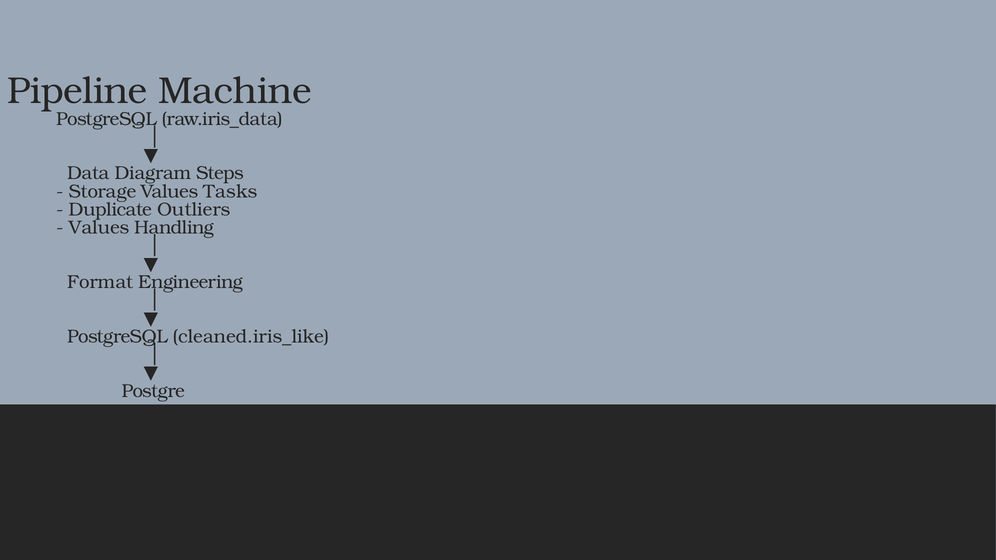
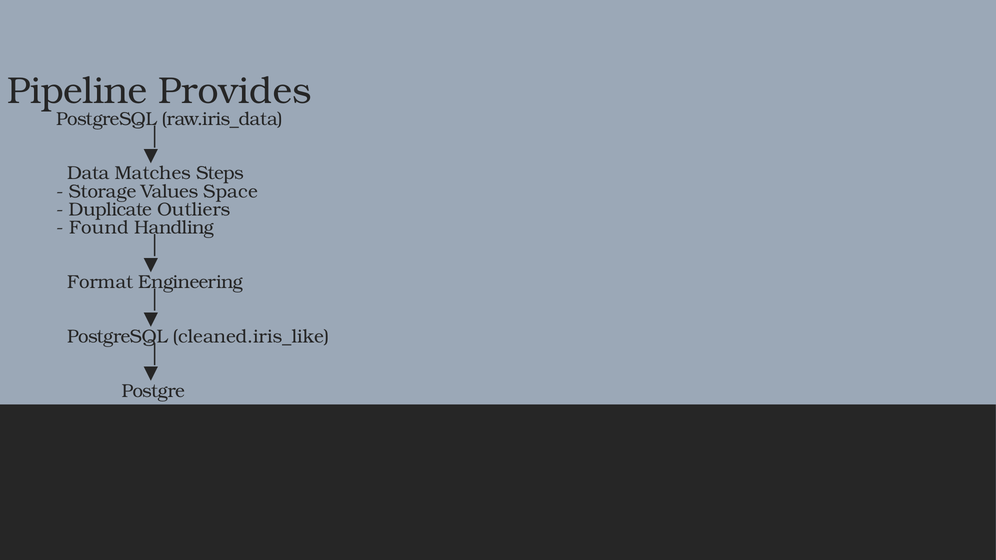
Machine: Machine -> Provides (235, 91)
Diagram: Diagram -> Matches (153, 173)
Tasks: Tasks -> Space (231, 191)
Values: Values -> Found (99, 228)
